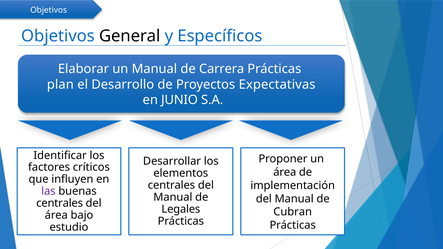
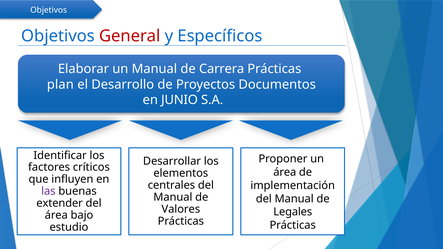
General colour: black -> red (130, 36)
Expectativas: Expectativas -> Documentos (277, 85)
centrales: centrales -> extender (60, 203)
Legales: Legales -> Valores (181, 209)
Cubran: Cubran -> Legales (293, 212)
